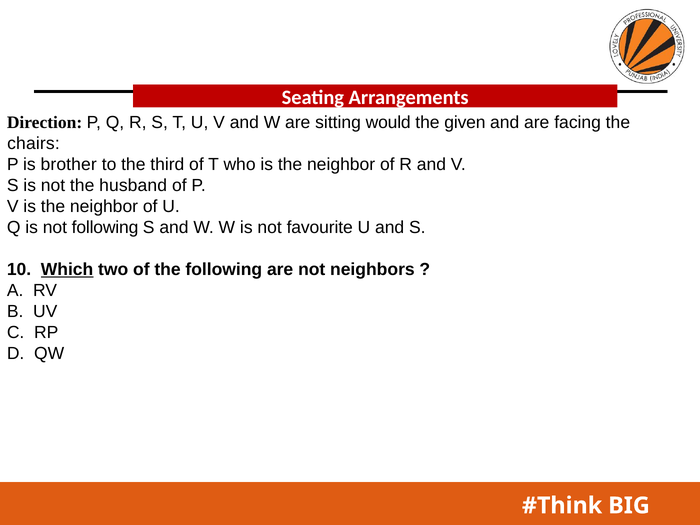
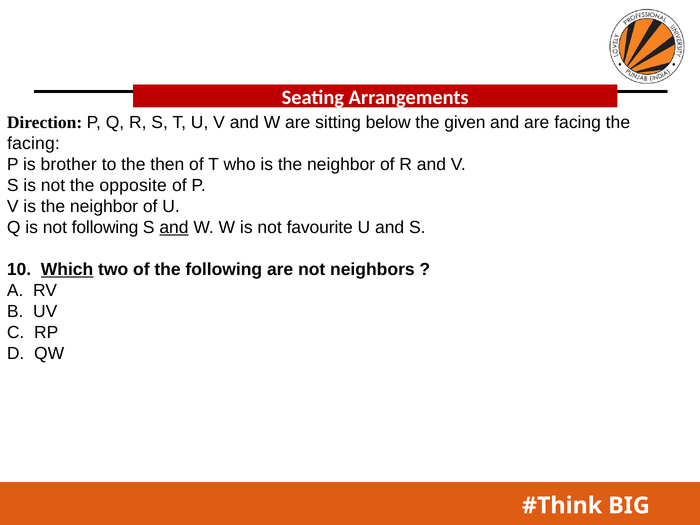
would: would -> below (388, 122)
chairs: chairs -> facing (33, 143)
third: third -> then (167, 164)
husband: husband -> opposite (133, 185)
and underline: none -> present (174, 227)
